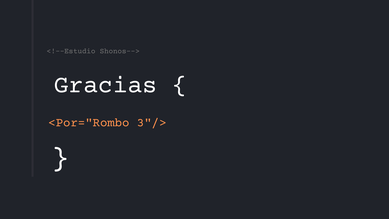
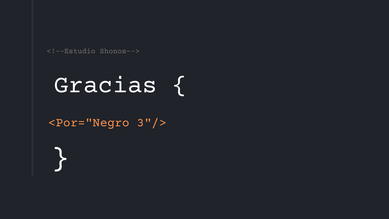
<Por="Rombo: <Por="Rombo -> <Por="Negro (89, 122)
